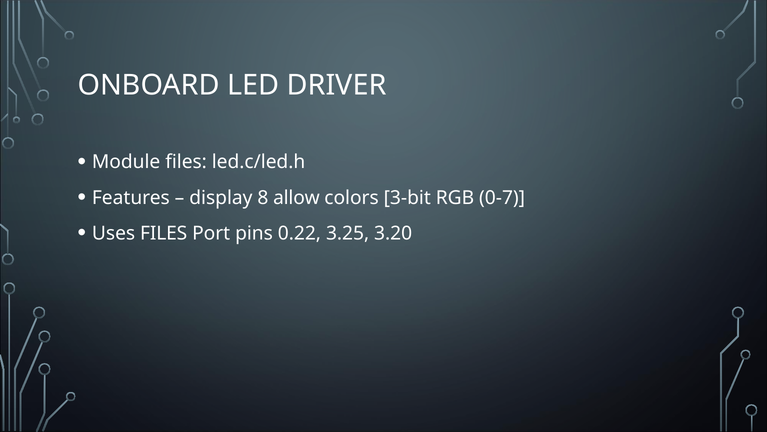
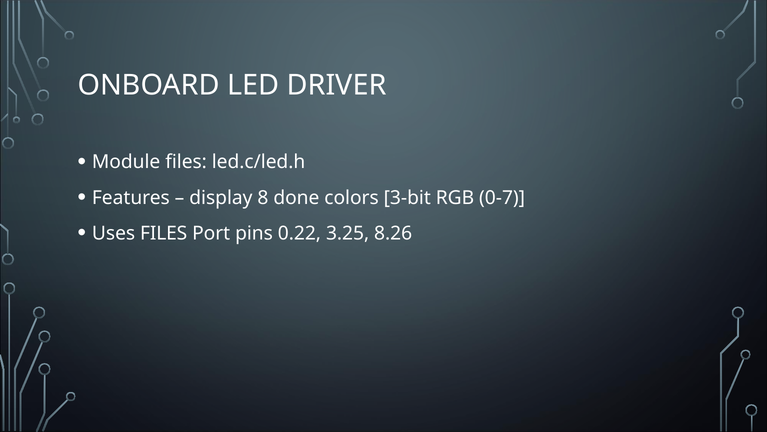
allow: allow -> done (296, 197)
3.20: 3.20 -> 8.26 (393, 233)
